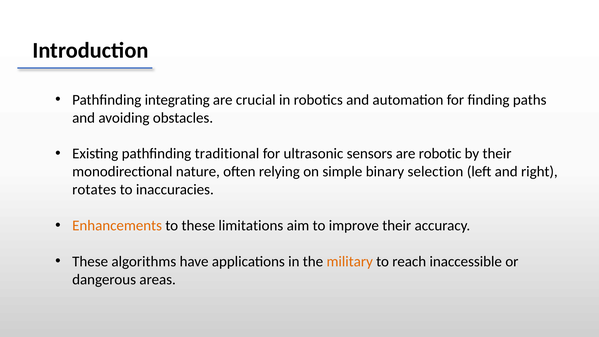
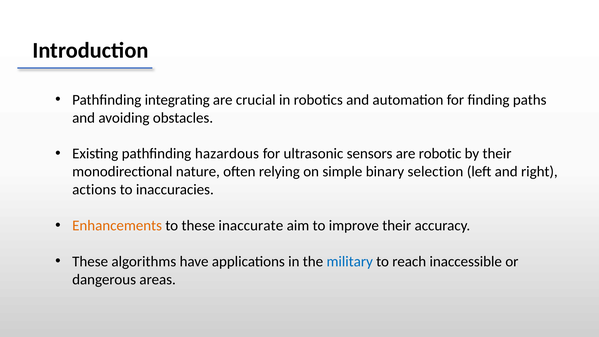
traditional: traditional -> hazardous (227, 154)
rotates: rotates -> actions (94, 190)
limitations: limitations -> inaccurate (251, 226)
military colour: orange -> blue (350, 261)
